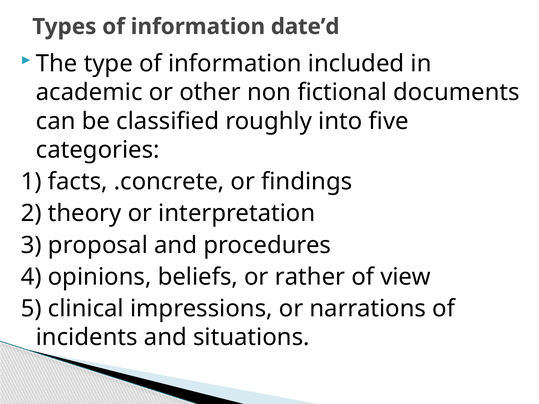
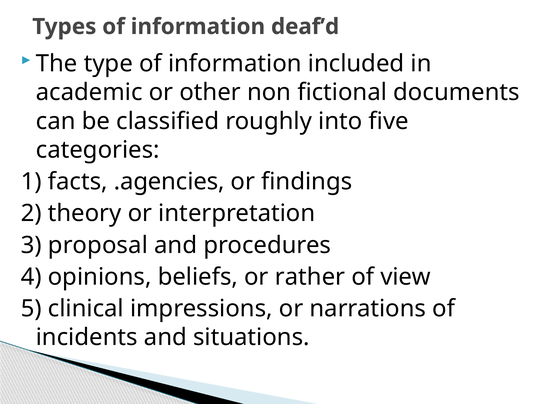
date’d: date’d -> deaf’d (305, 27)
.concrete: .concrete -> .agencies (169, 182)
